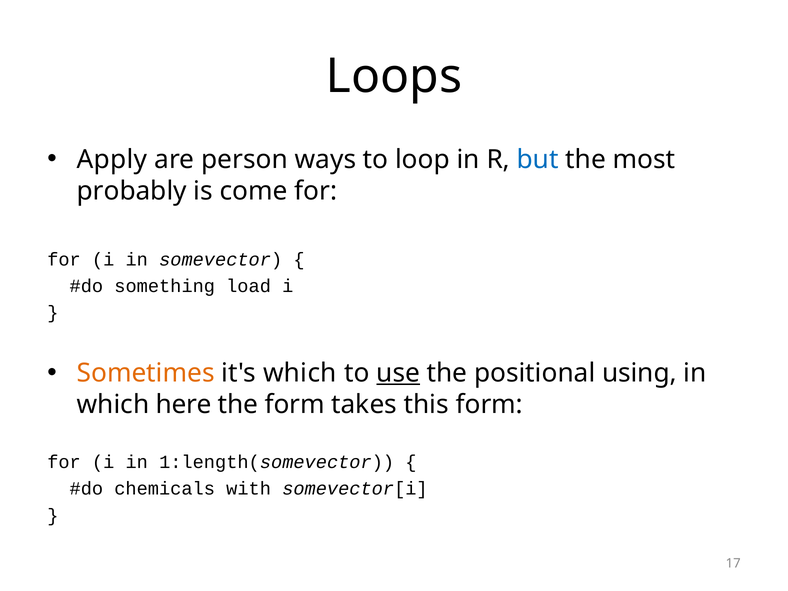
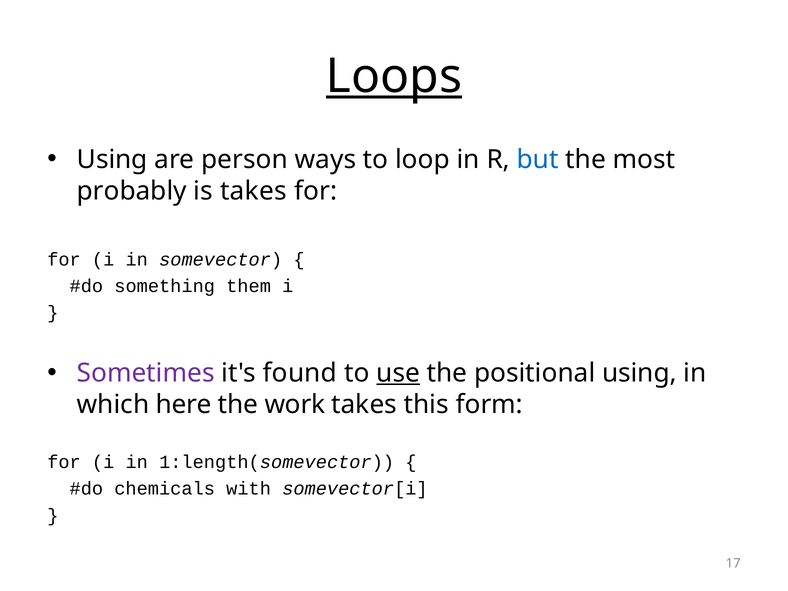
Loops underline: none -> present (394, 76)
Apply: Apply -> Using (112, 159)
is come: come -> takes (253, 191)
load: load -> them (249, 286)
Sometimes colour: orange -> purple (146, 373)
it's which: which -> found (300, 373)
the form: form -> work (295, 405)
